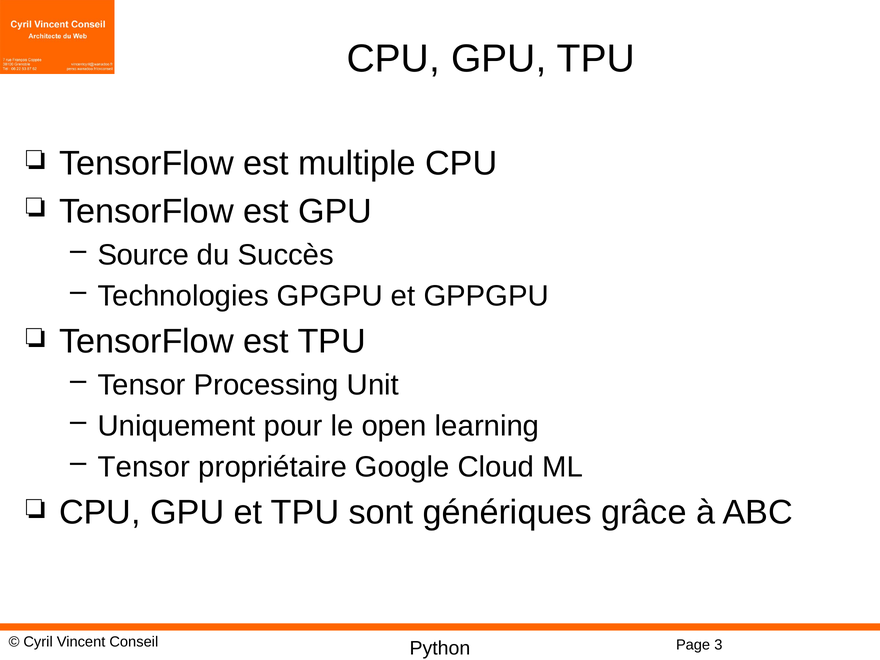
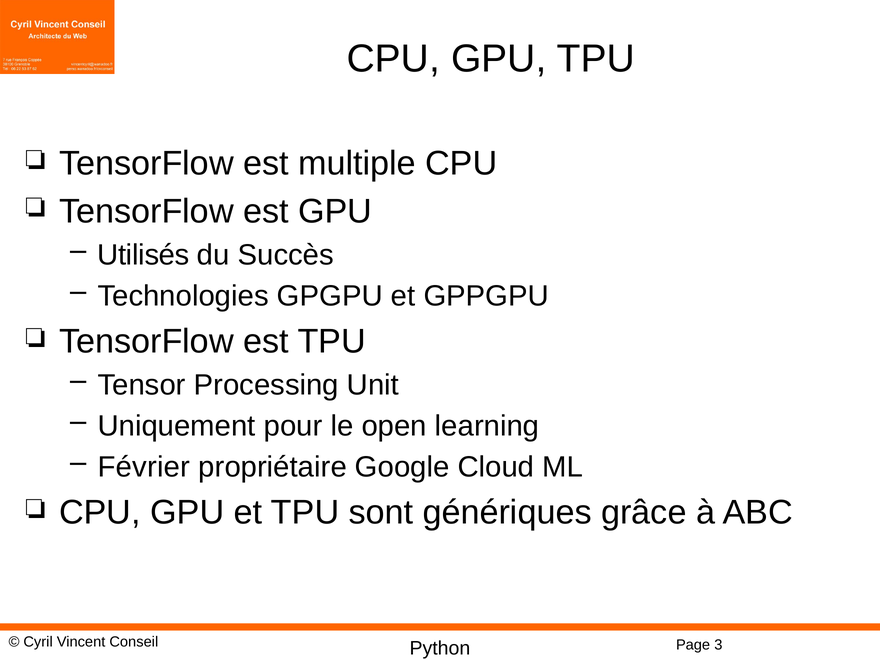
Source: Source -> Utilisés (143, 255)
Tensor: Tensor -> Février (144, 467)
